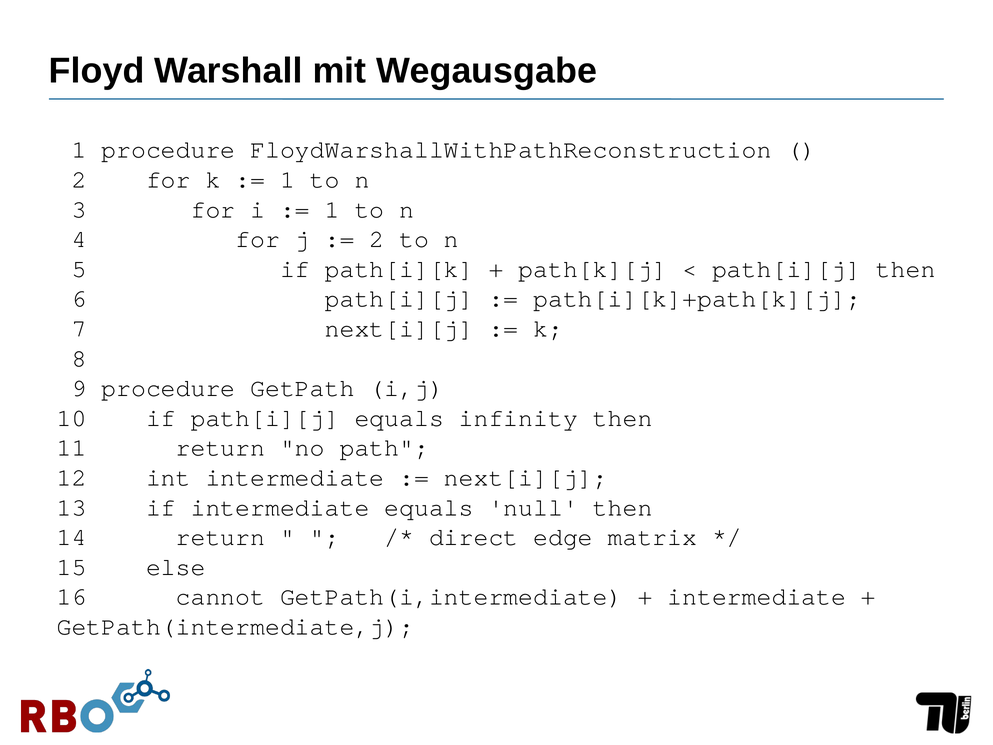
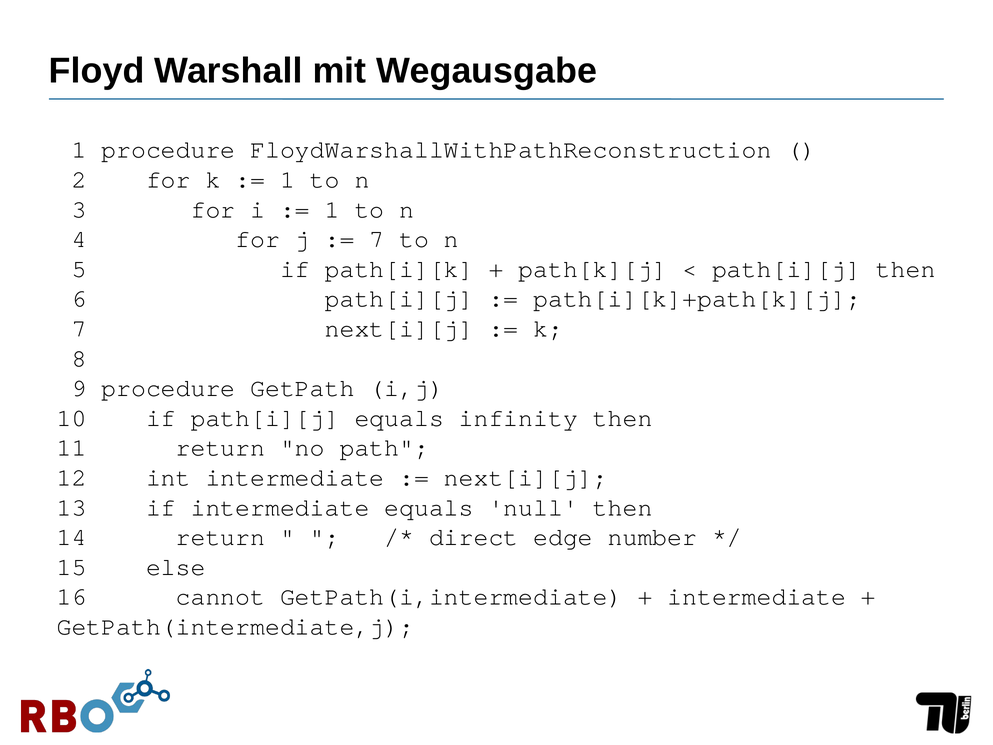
2: 2 -> 7 (377, 239)
matrix: matrix -> number (652, 537)
